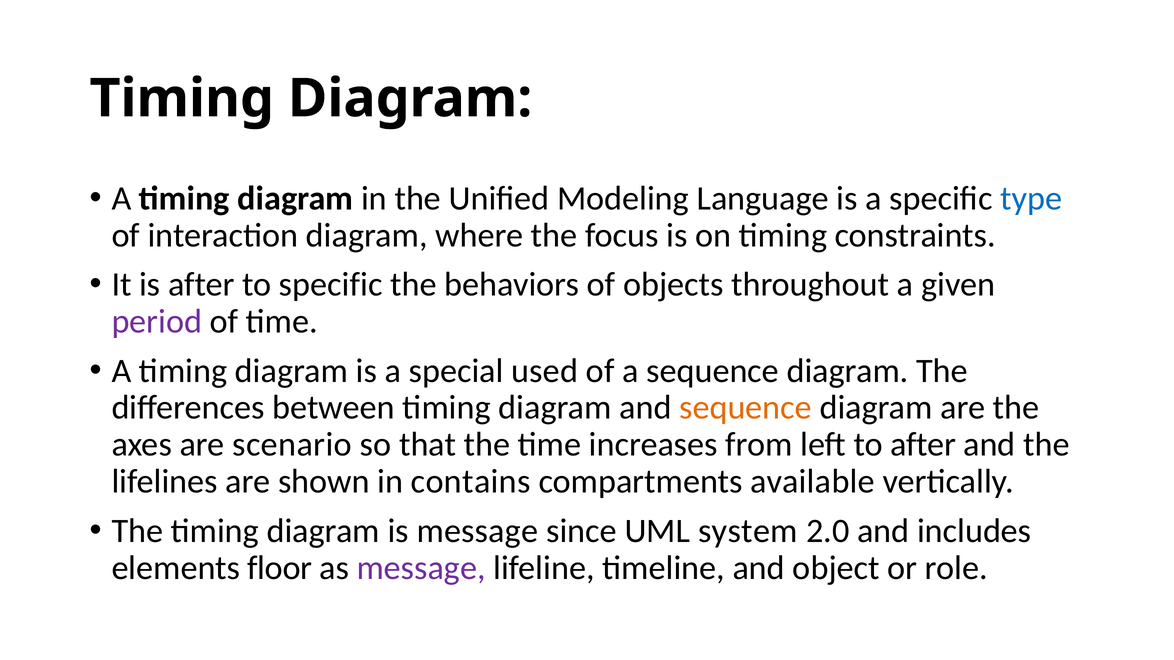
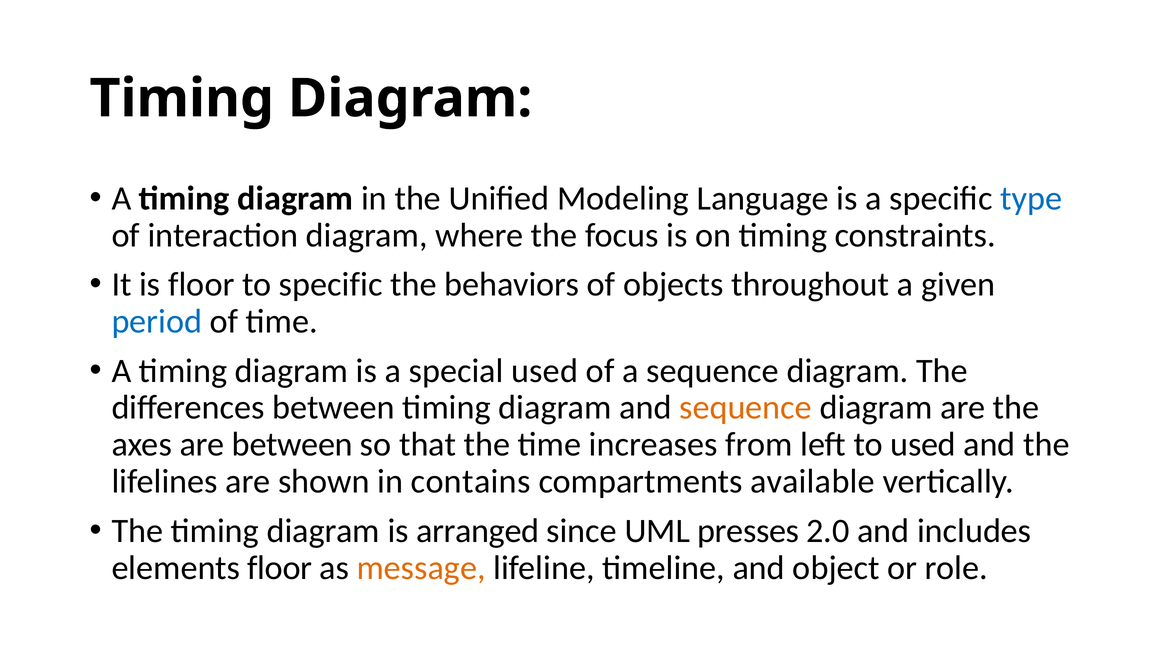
is after: after -> floor (201, 285)
period colour: purple -> blue (157, 322)
are scenario: scenario -> between (292, 445)
to after: after -> used (923, 445)
is message: message -> arranged (478, 531)
system: system -> presses (748, 531)
message colour: purple -> orange (421, 568)
